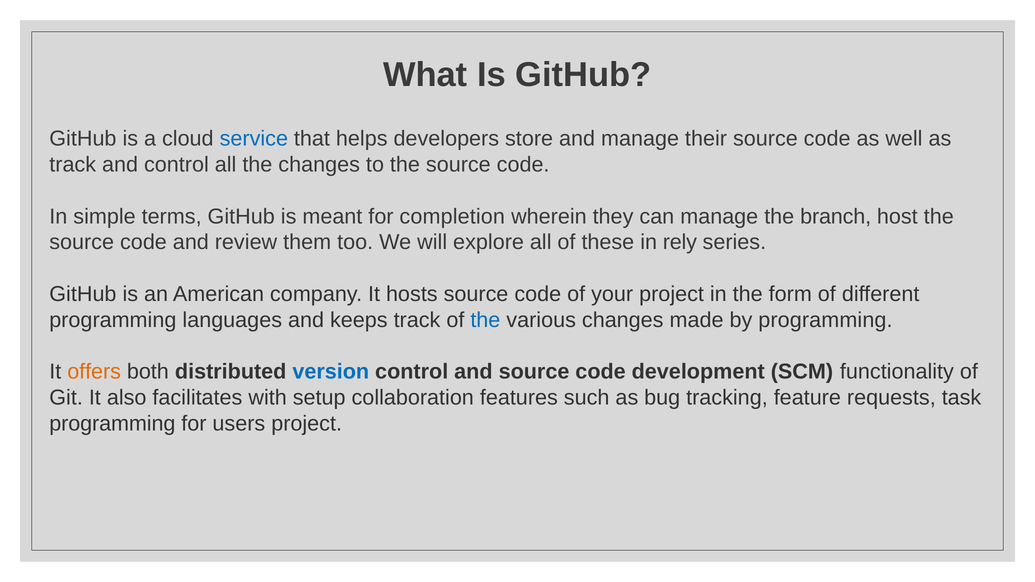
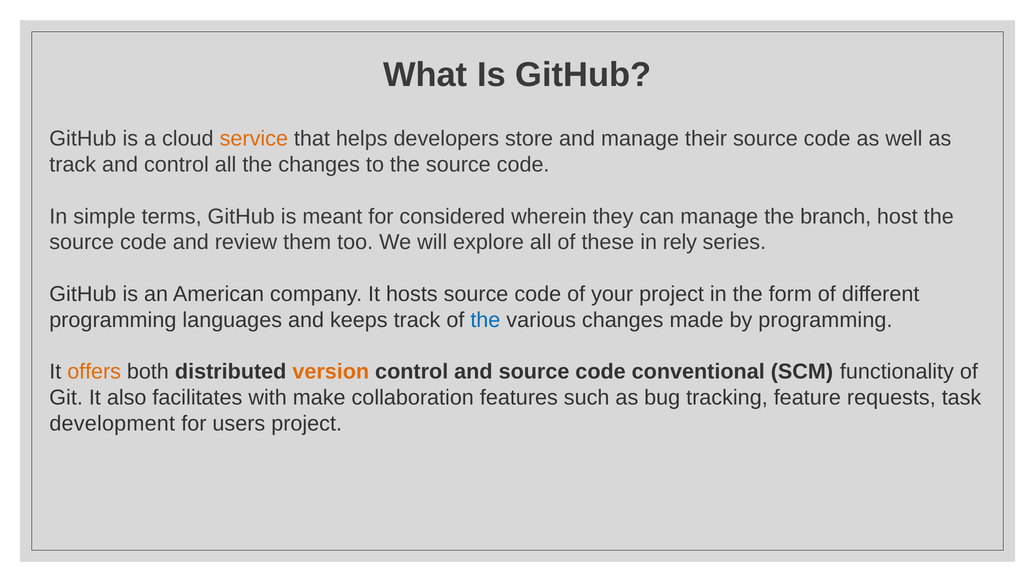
service colour: blue -> orange (254, 139)
completion: completion -> considered (452, 216)
version colour: blue -> orange (331, 372)
development: development -> conventional (698, 372)
setup: setup -> make (319, 398)
programming: programming -> development (112, 424)
